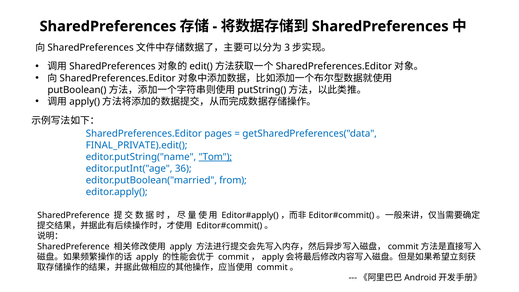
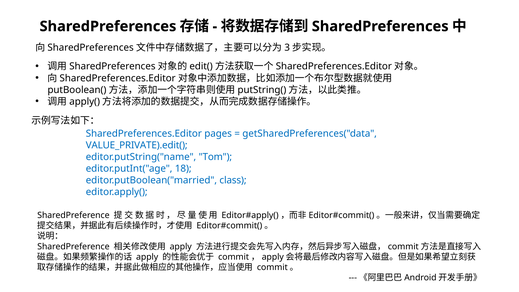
FINAL_PRIVATE).edit(: FINAL_PRIVATE).edit( -> VALUE_PRIVATE).edit( (137, 145)
Tom underline: present -> none (215, 157)
36: 36 -> 18 (183, 169)
from: from -> class (233, 180)
